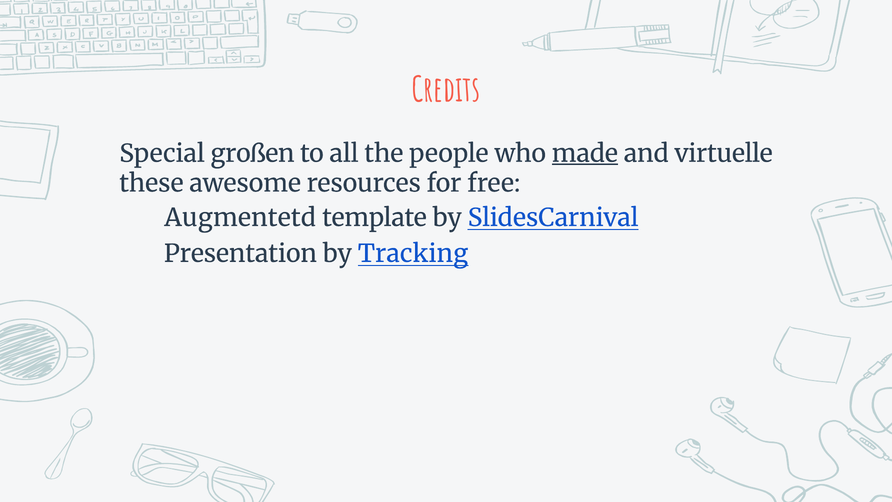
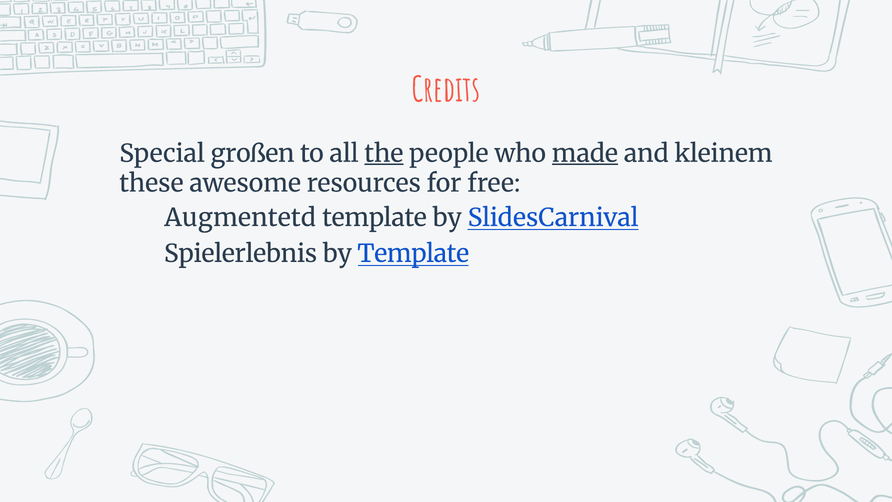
the underline: none -> present (384, 154)
virtuelle: virtuelle -> kleinem (723, 154)
Presentation: Presentation -> Spielerlebnis (241, 254)
by Tracking: Tracking -> Template (413, 254)
